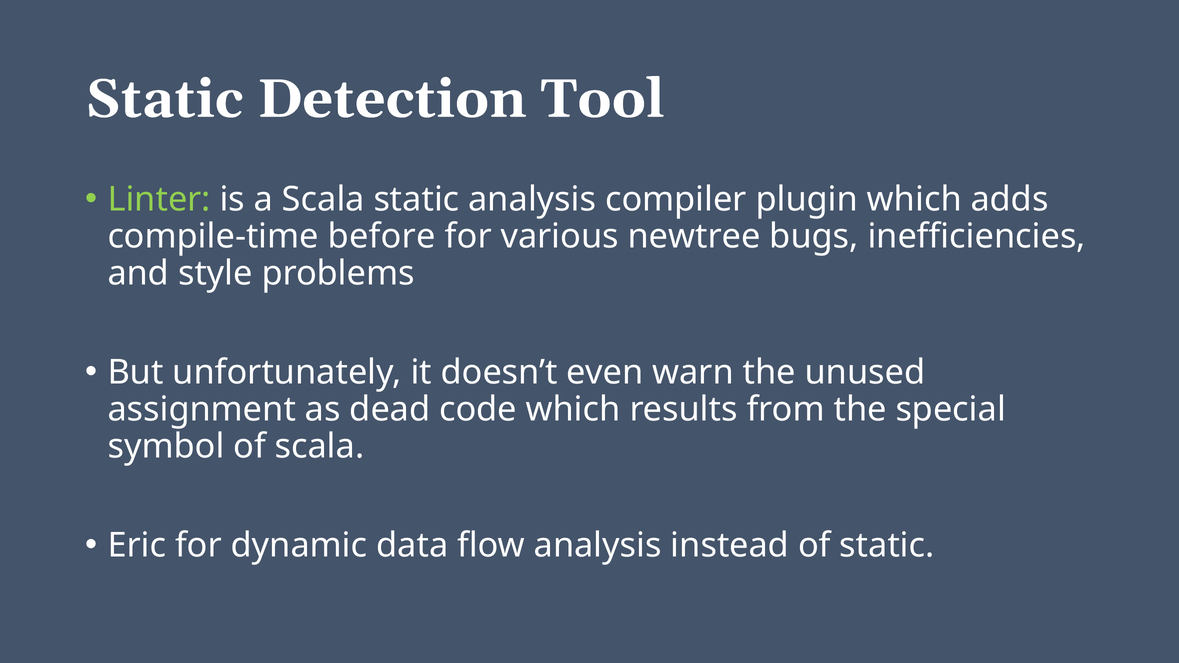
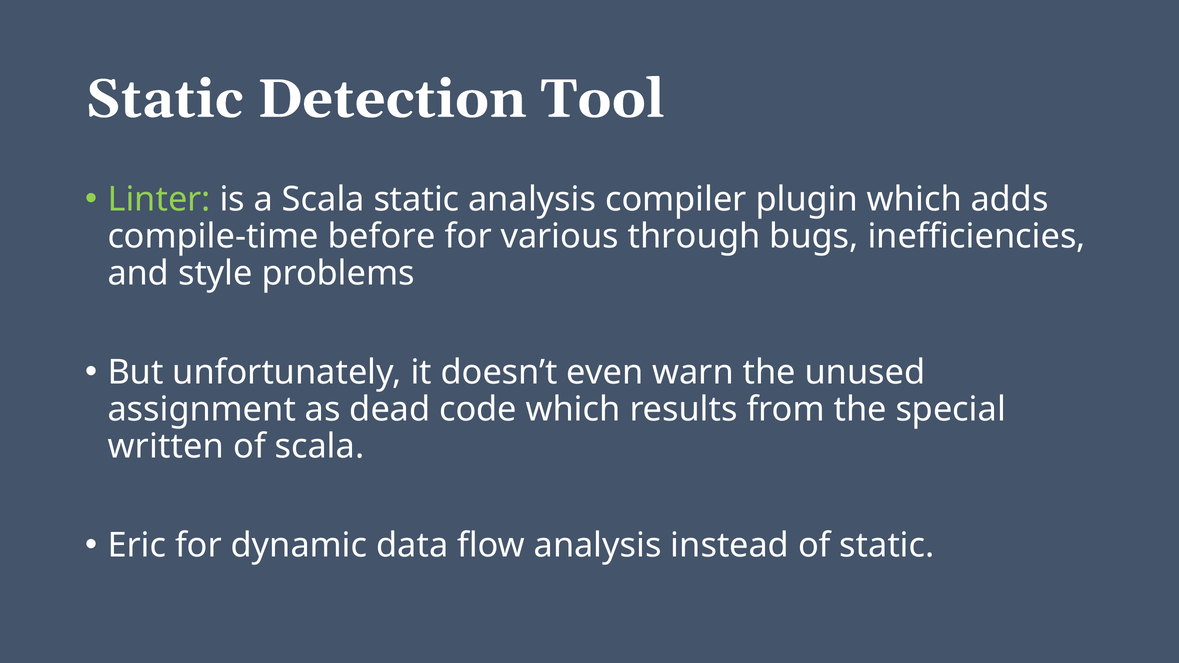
newtree: newtree -> through (694, 236)
symbol: symbol -> written (166, 447)
